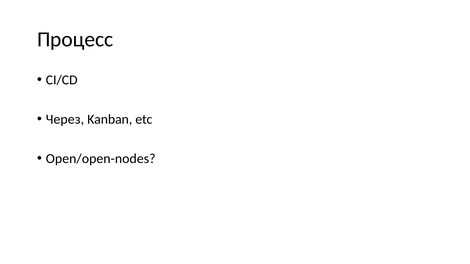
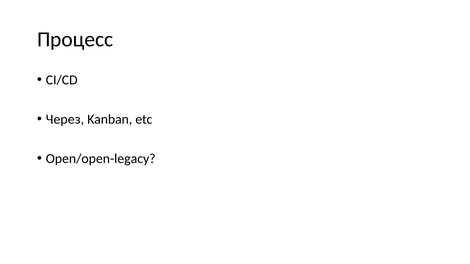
Open/open-nodes: Open/open-nodes -> Open/open-legacy (101, 159)
